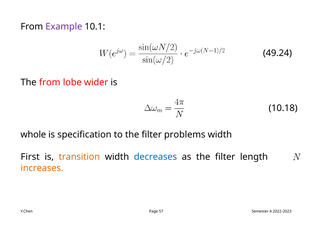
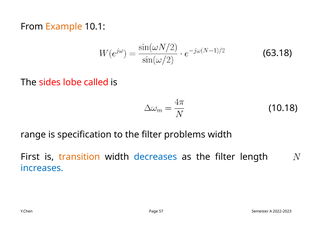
Example colour: purple -> orange (64, 27)
49.24: 49.24 -> 63.18 (277, 53)
The from: from -> sides (50, 82)
wider: wider -> called (96, 82)
whole: whole -> range (33, 135)
increases colour: orange -> blue (42, 168)
